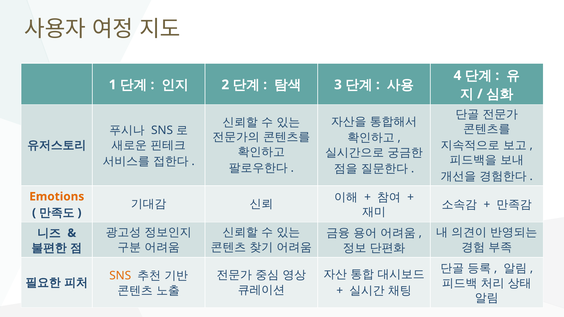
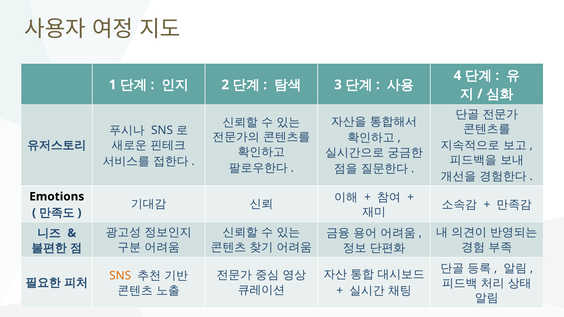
Emotions colour: orange -> black (57, 197)
